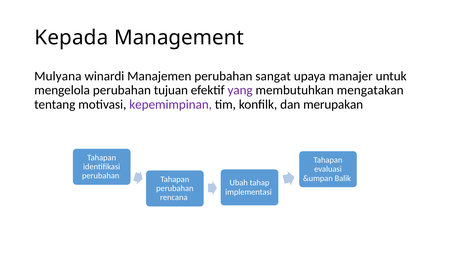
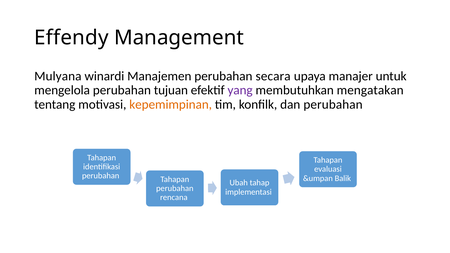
Kepada: Kepada -> Effendy (71, 38)
sangat: sangat -> secara (273, 76)
kepemimpinan colour: purple -> orange (171, 104)
dan merupakan: merupakan -> perubahan (333, 104)
